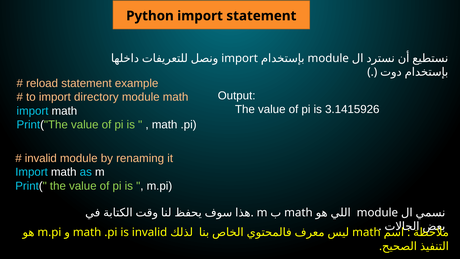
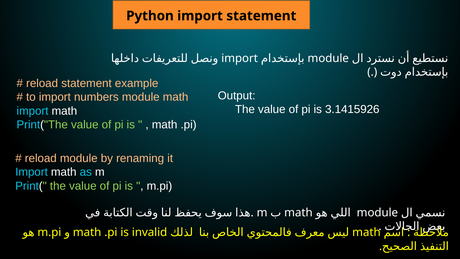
directory: directory -> numbers (96, 97)
invalid: invalid -> reload (41, 158)
